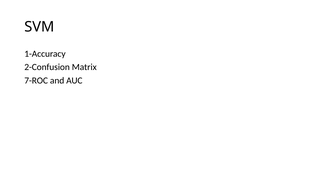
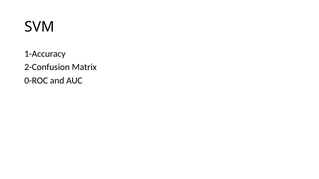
7-ROC: 7-ROC -> 0-ROC (36, 81)
